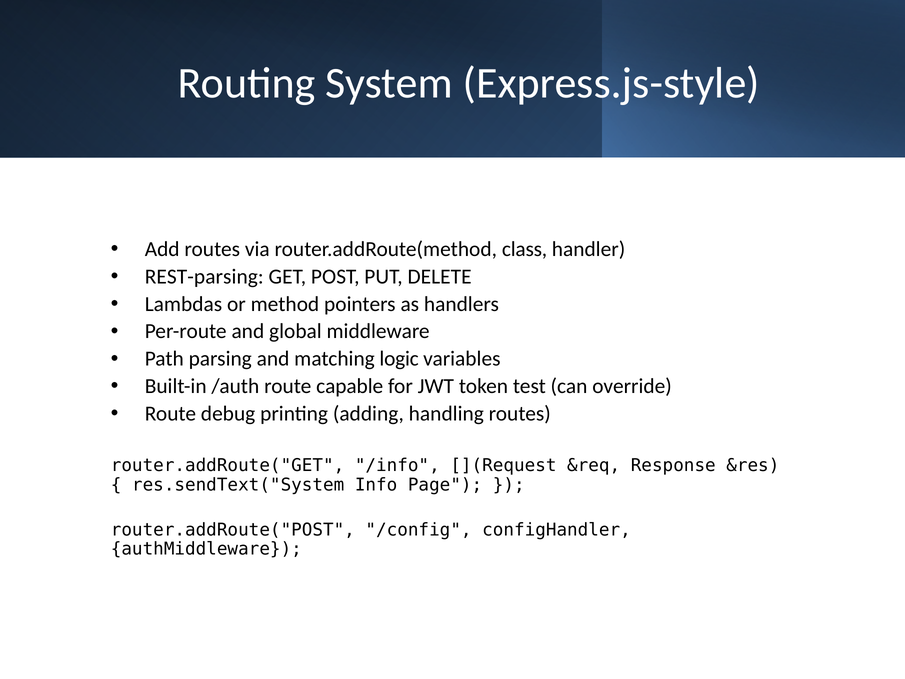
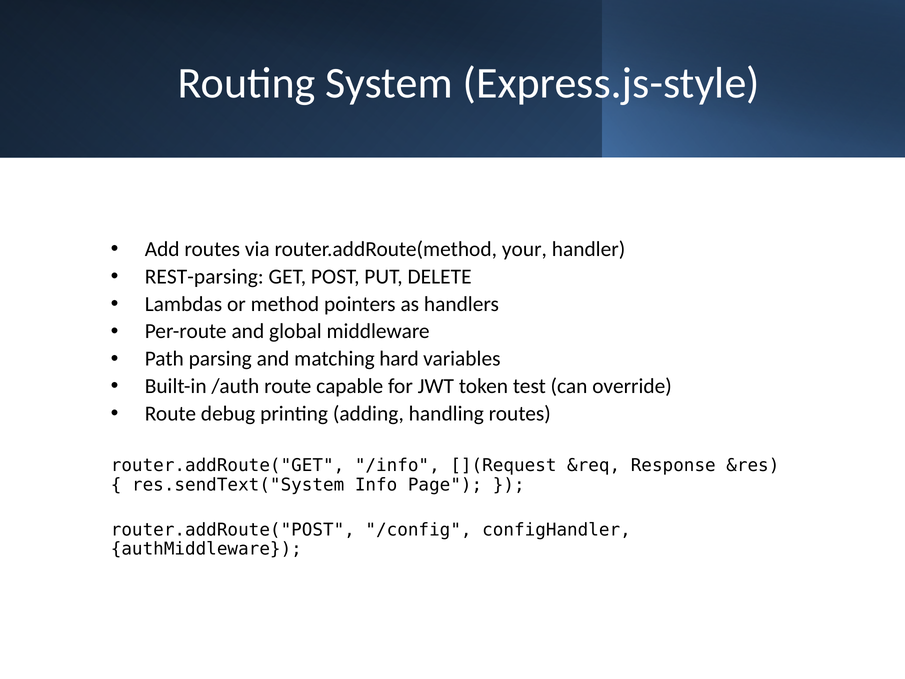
class: class -> your (524, 249)
logic: logic -> hard (399, 359)
